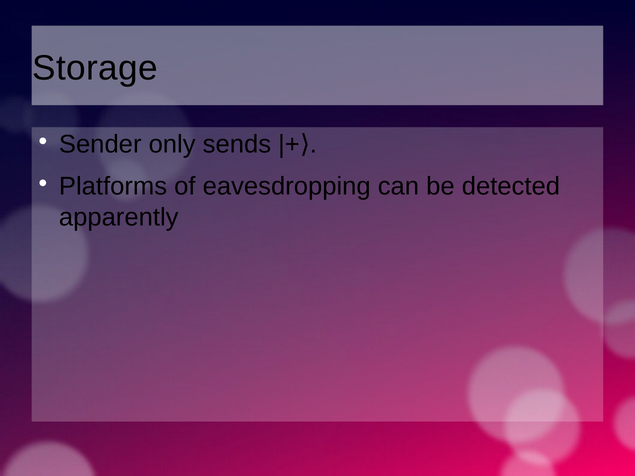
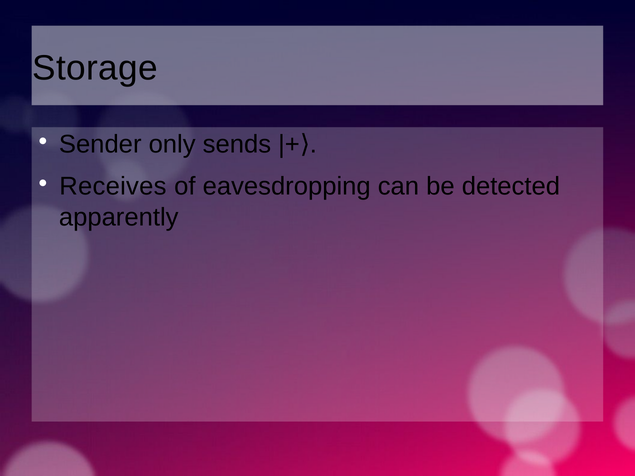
Platforms: Platforms -> Receives (113, 187)
